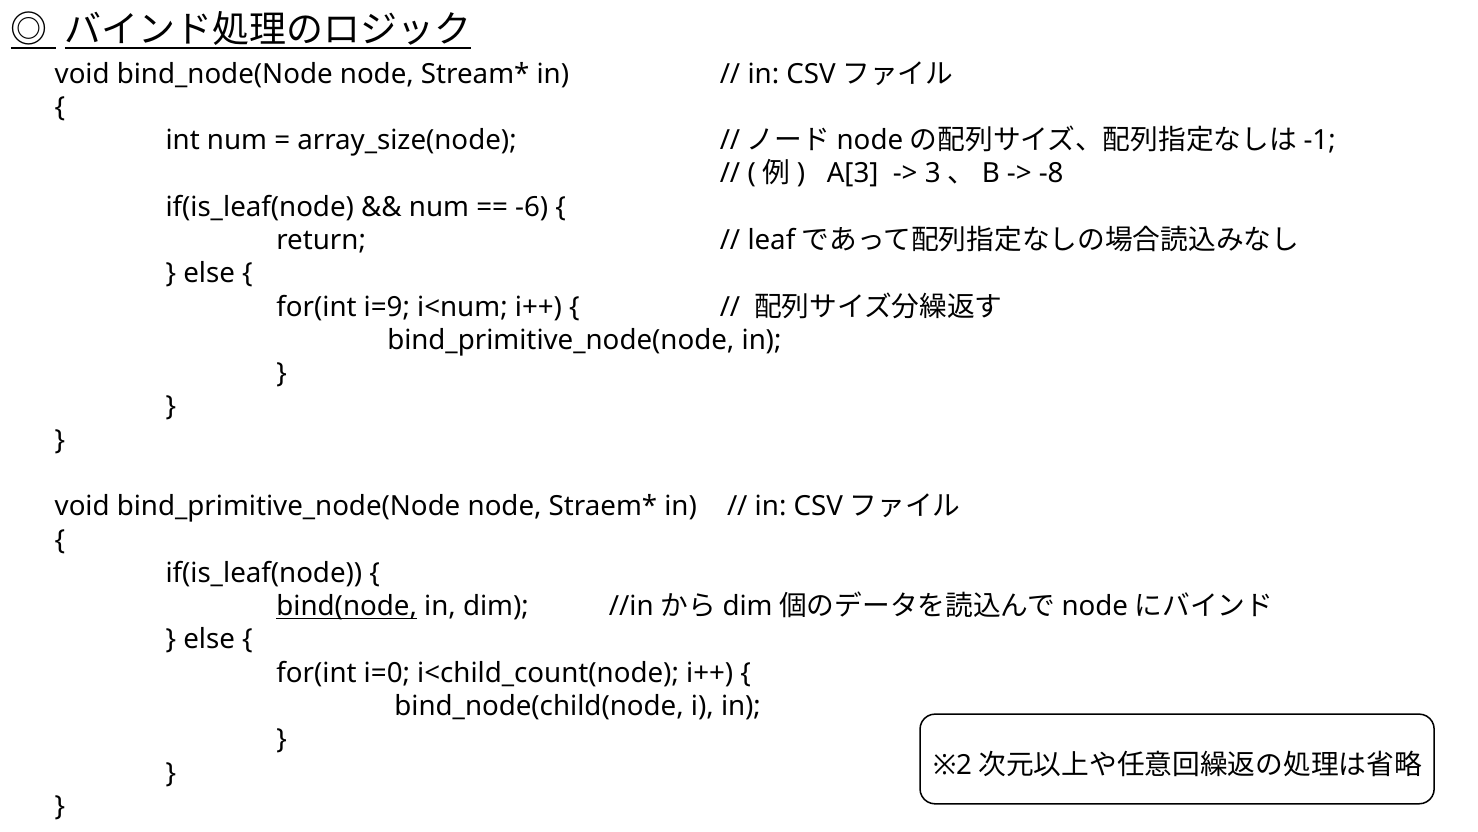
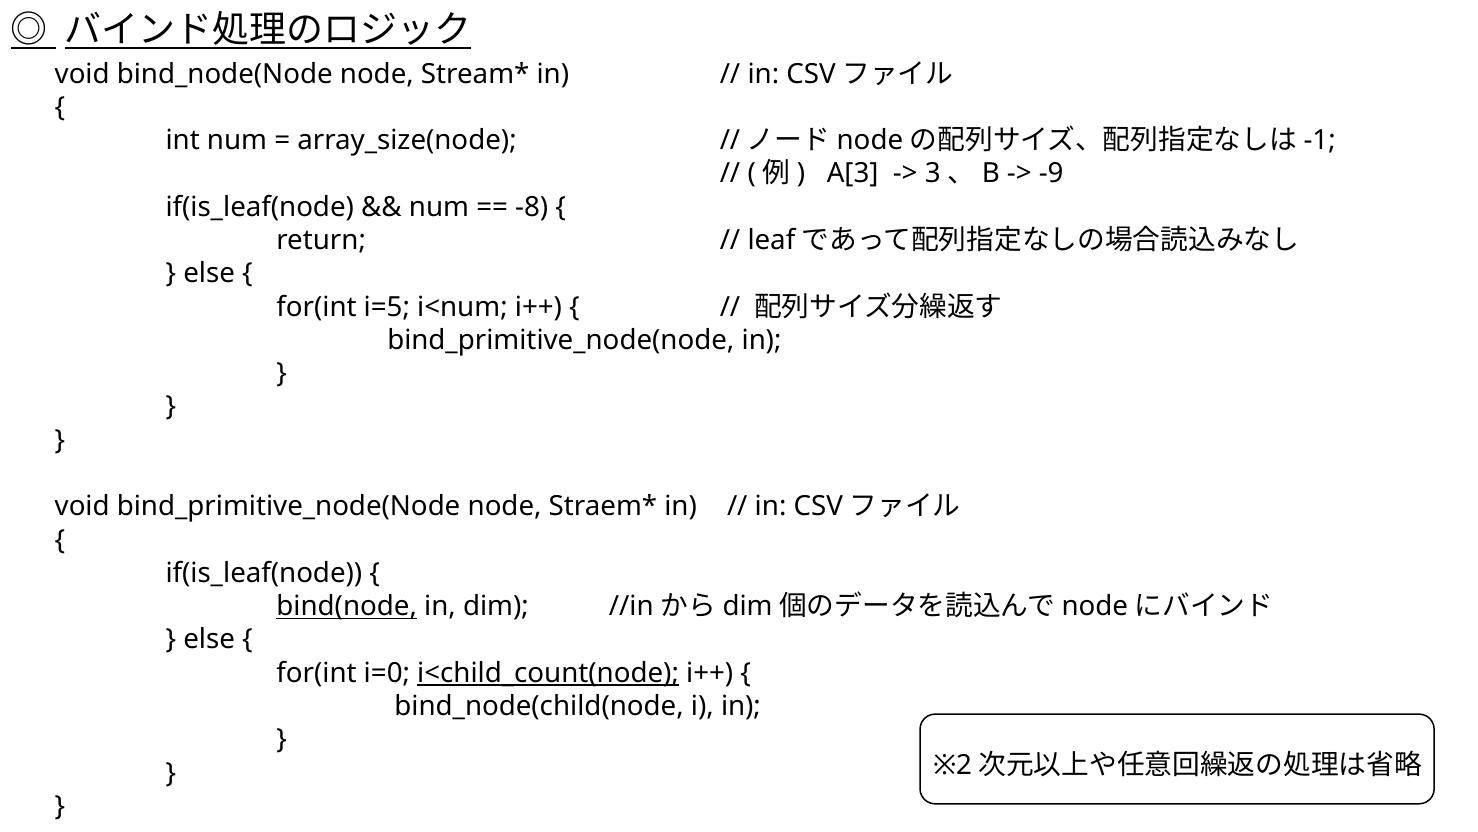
-8: -8 -> -9 (1051, 174)
-6: -6 -> -8 (532, 207)
i=9: i=9 -> i=5 (387, 307)
i<child_count(node underline: none -> present (548, 673)
